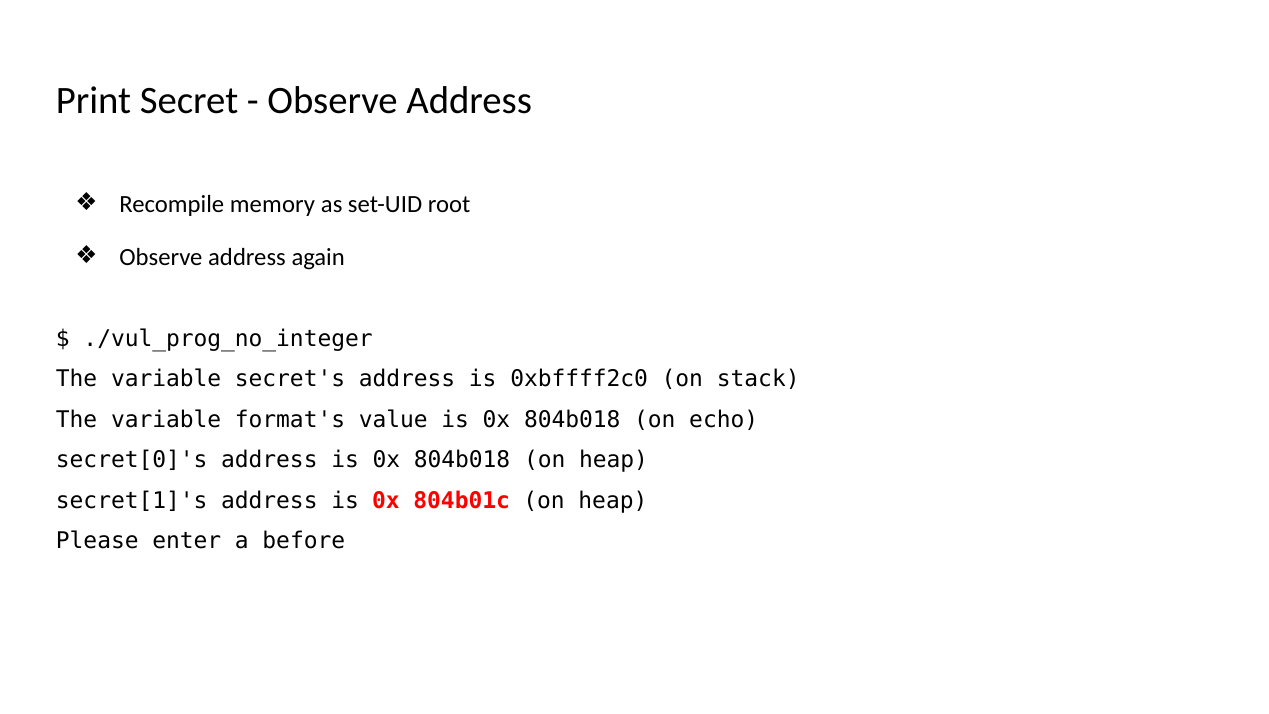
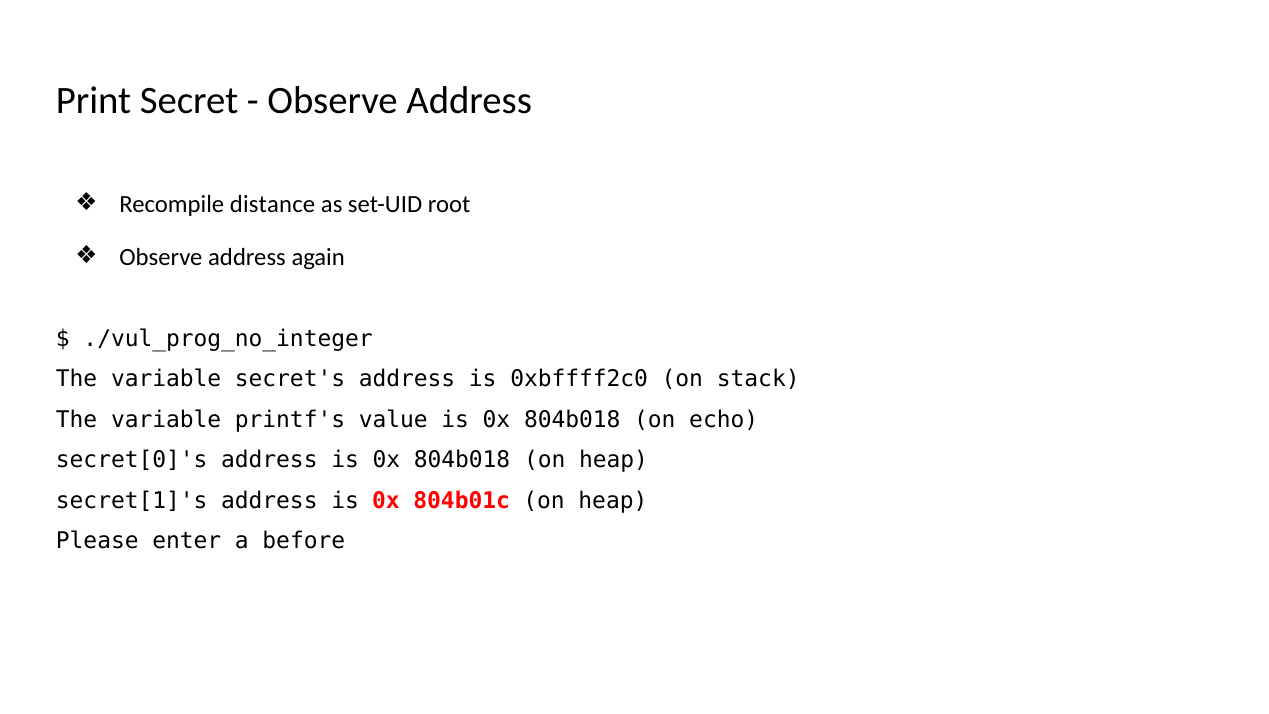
memory: memory -> distance (273, 204)
format's: format's -> printf's (290, 420)
